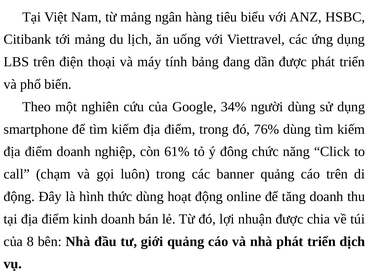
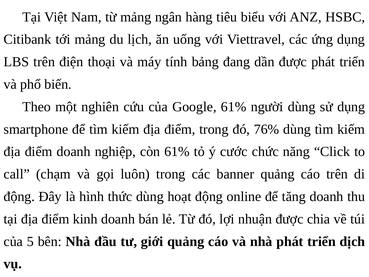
Google 34%: 34% -> 61% (234, 107)
đông: đông -> cước (234, 152)
8: 8 -> 5 (30, 241)
